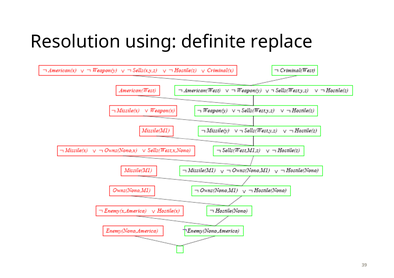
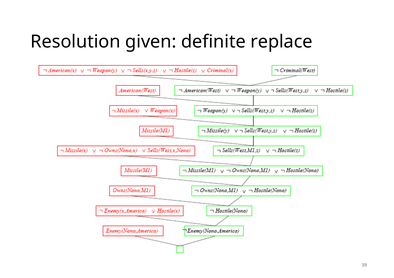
using: using -> given (151, 42)
